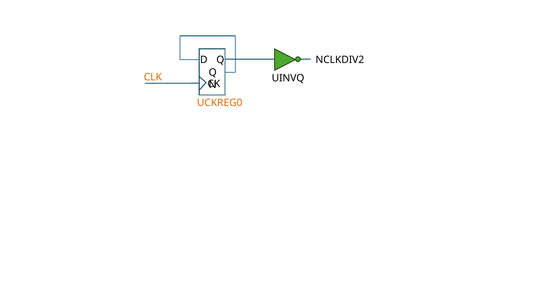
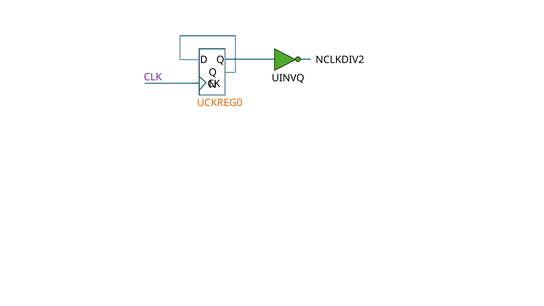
CLK colour: orange -> purple (153, 77)
